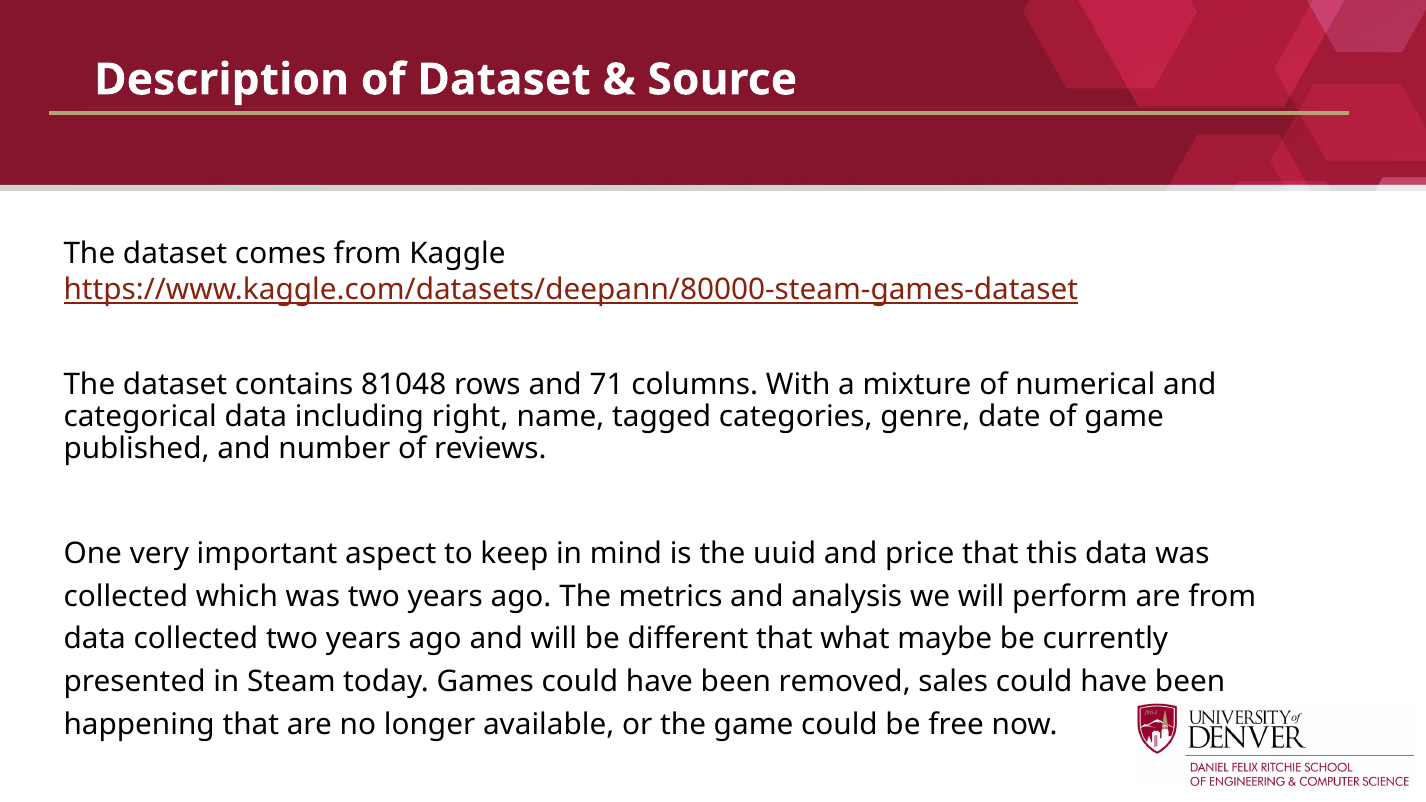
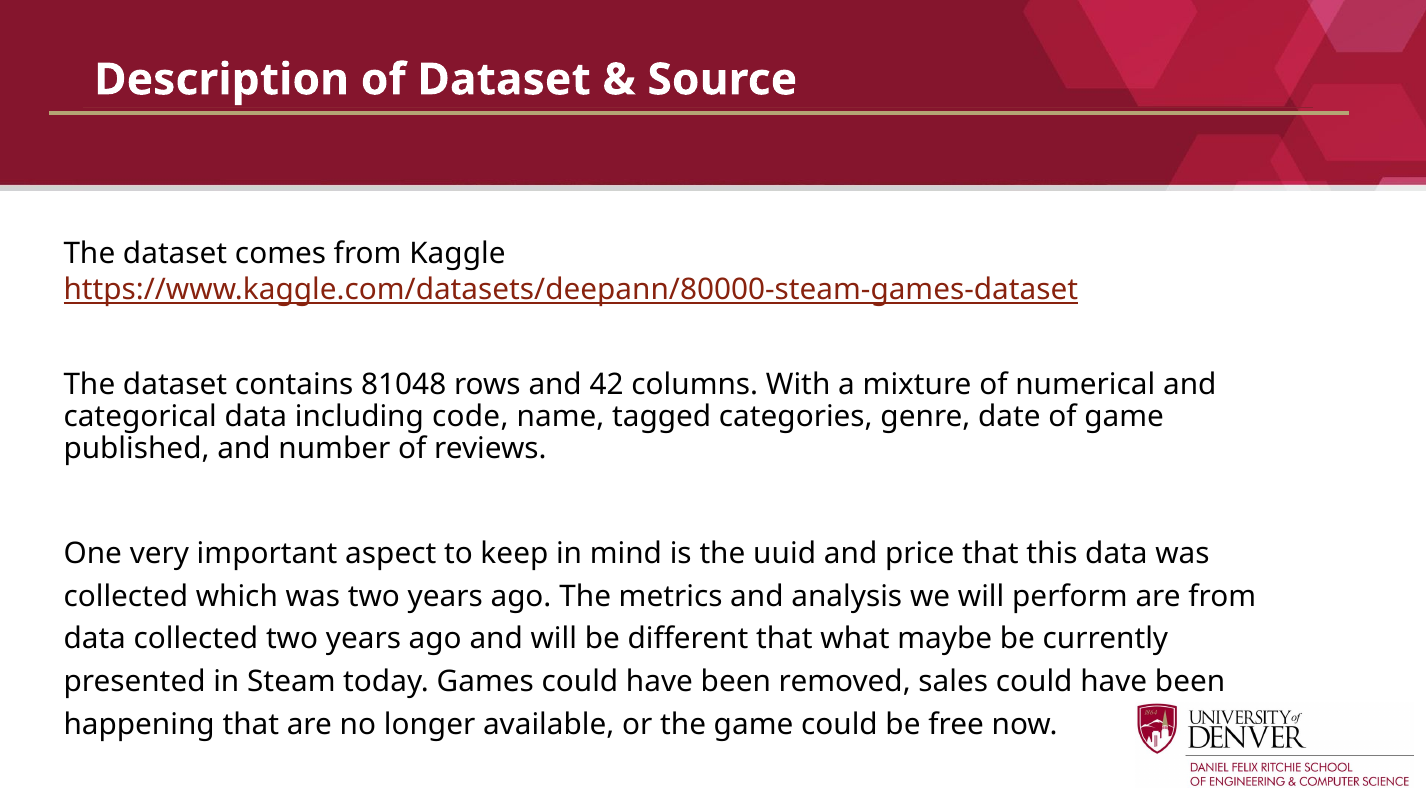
71: 71 -> 42 (607, 384)
right: right -> code (470, 417)
